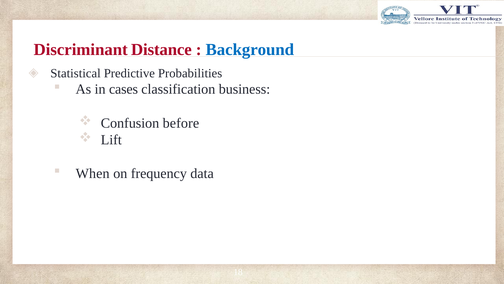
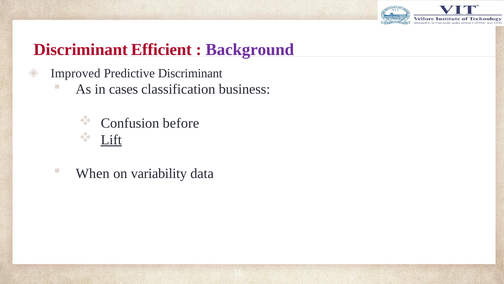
Distance: Distance -> Efficient (161, 50)
Background colour: blue -> purple (250, 50)
Statistical: Statistical -> Improved (76, 73)
Predictive Probabilities: Probabilities -> Discriminant (190, 73)
Lift underline: none -> present (111, 140)
frequency: frequency -> variability (159, 173)
